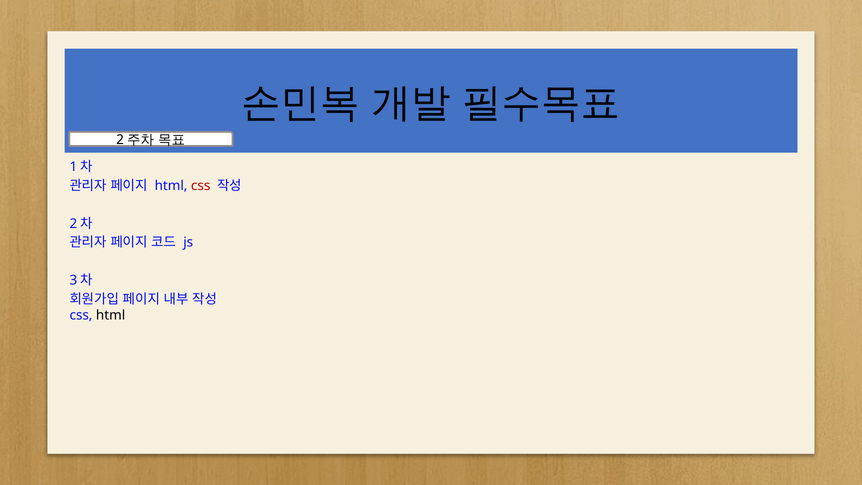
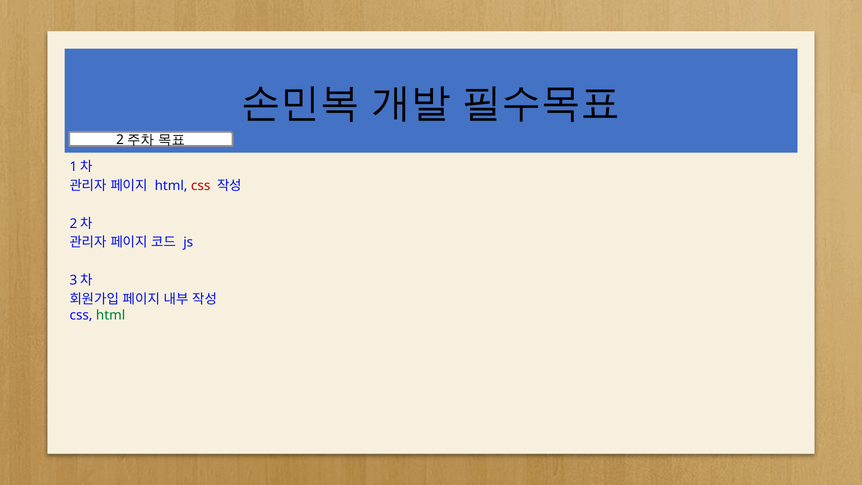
html colour: black -> green (111, 315)
